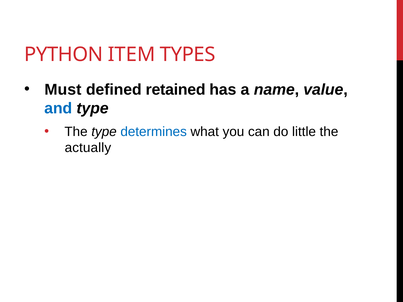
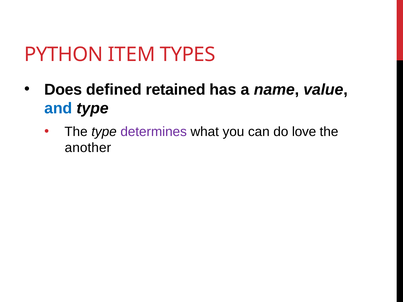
Must: Must -> Does (63, 90)
determines colour: blue -> purple (154, 132)
little: little -> love (304, 132)
actually: actually -> another (88, 148)
